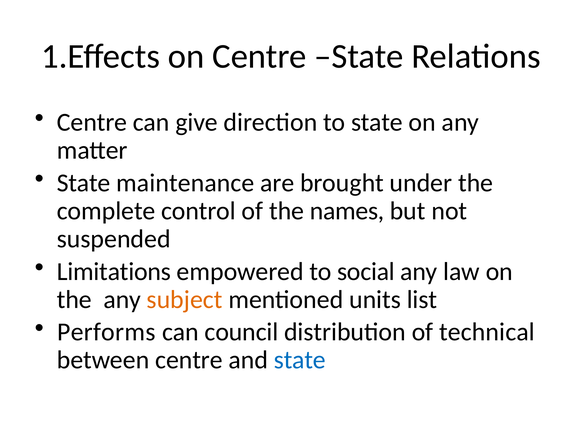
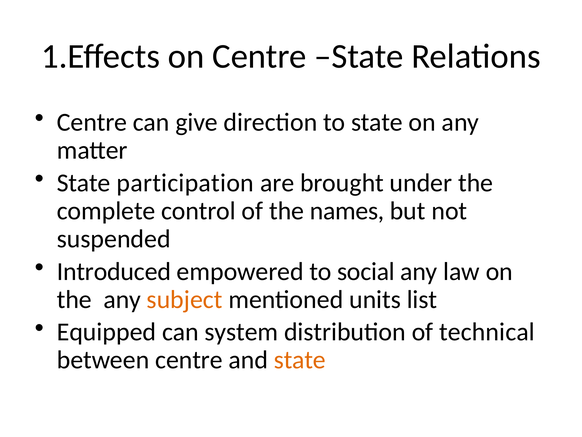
maintenance: maintenance -> participation (185, 183)
Limitations: Limitations -> Introduced (114, 271)
Performs: Performs -> Equipped (106, 332)
council: council -> system (241, 332)
state colour: blue -> orange (300, 360)
